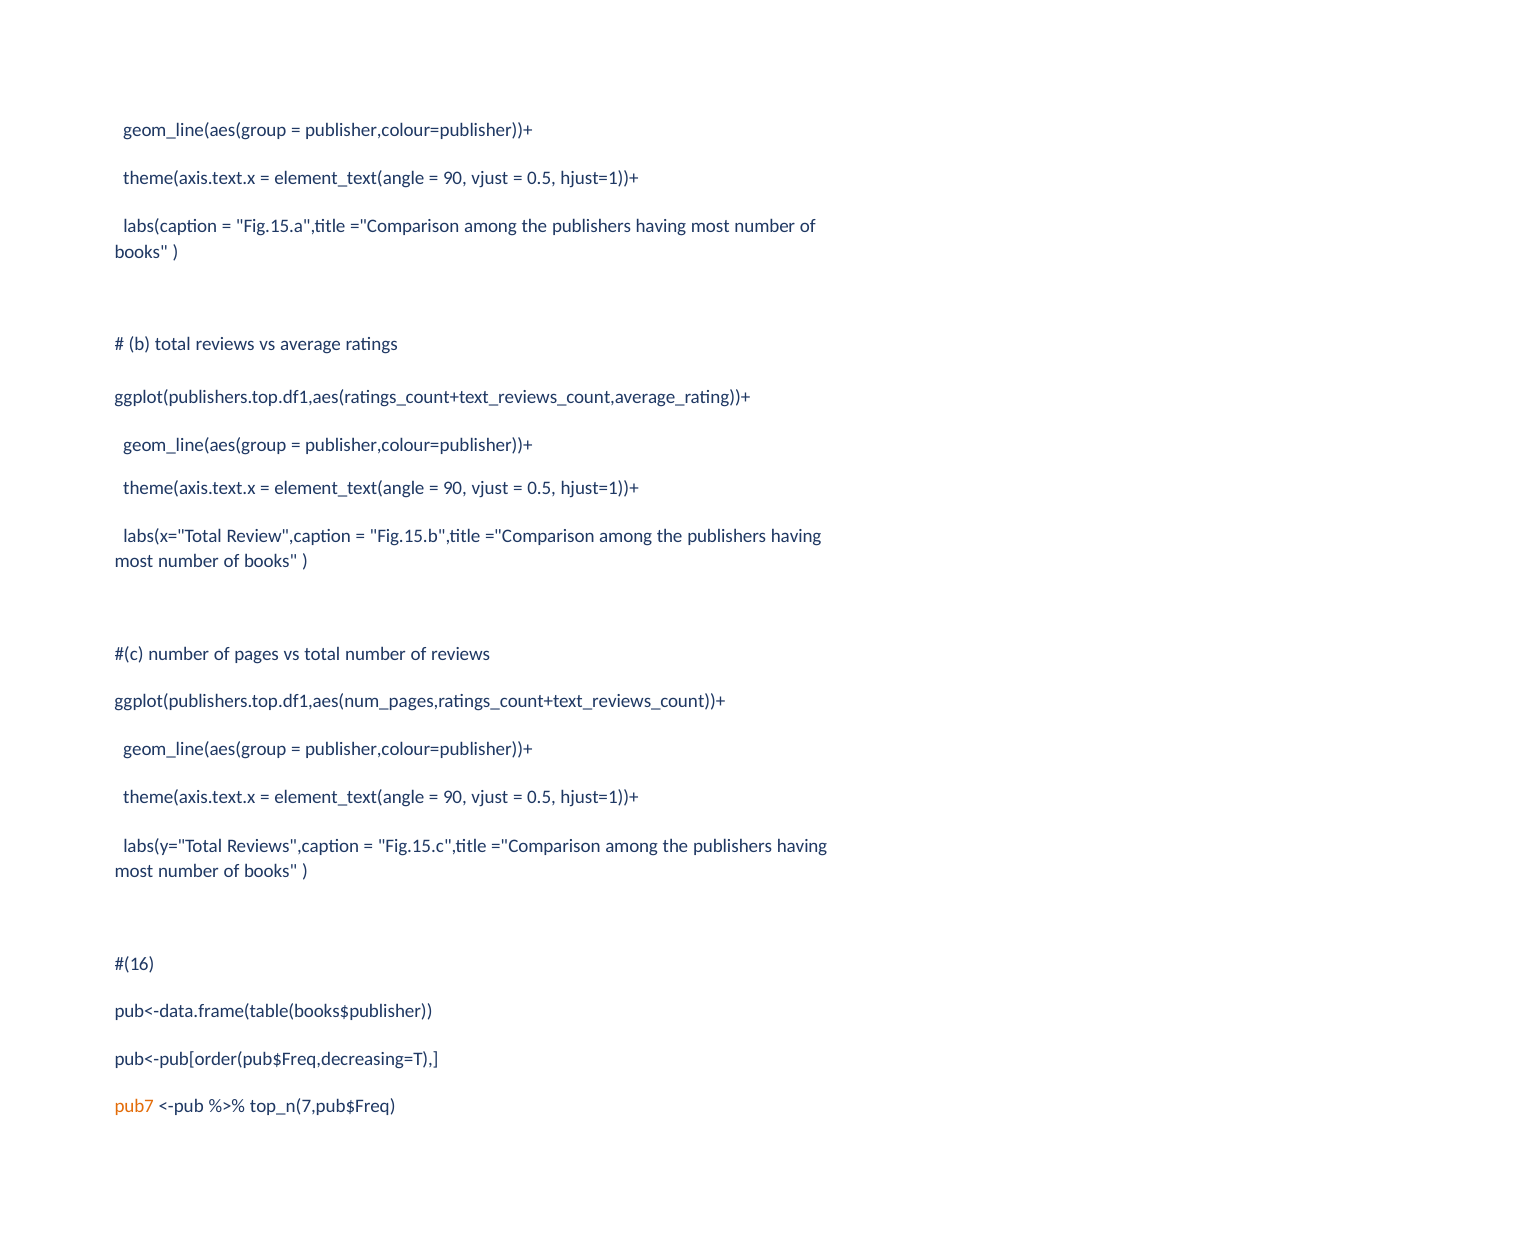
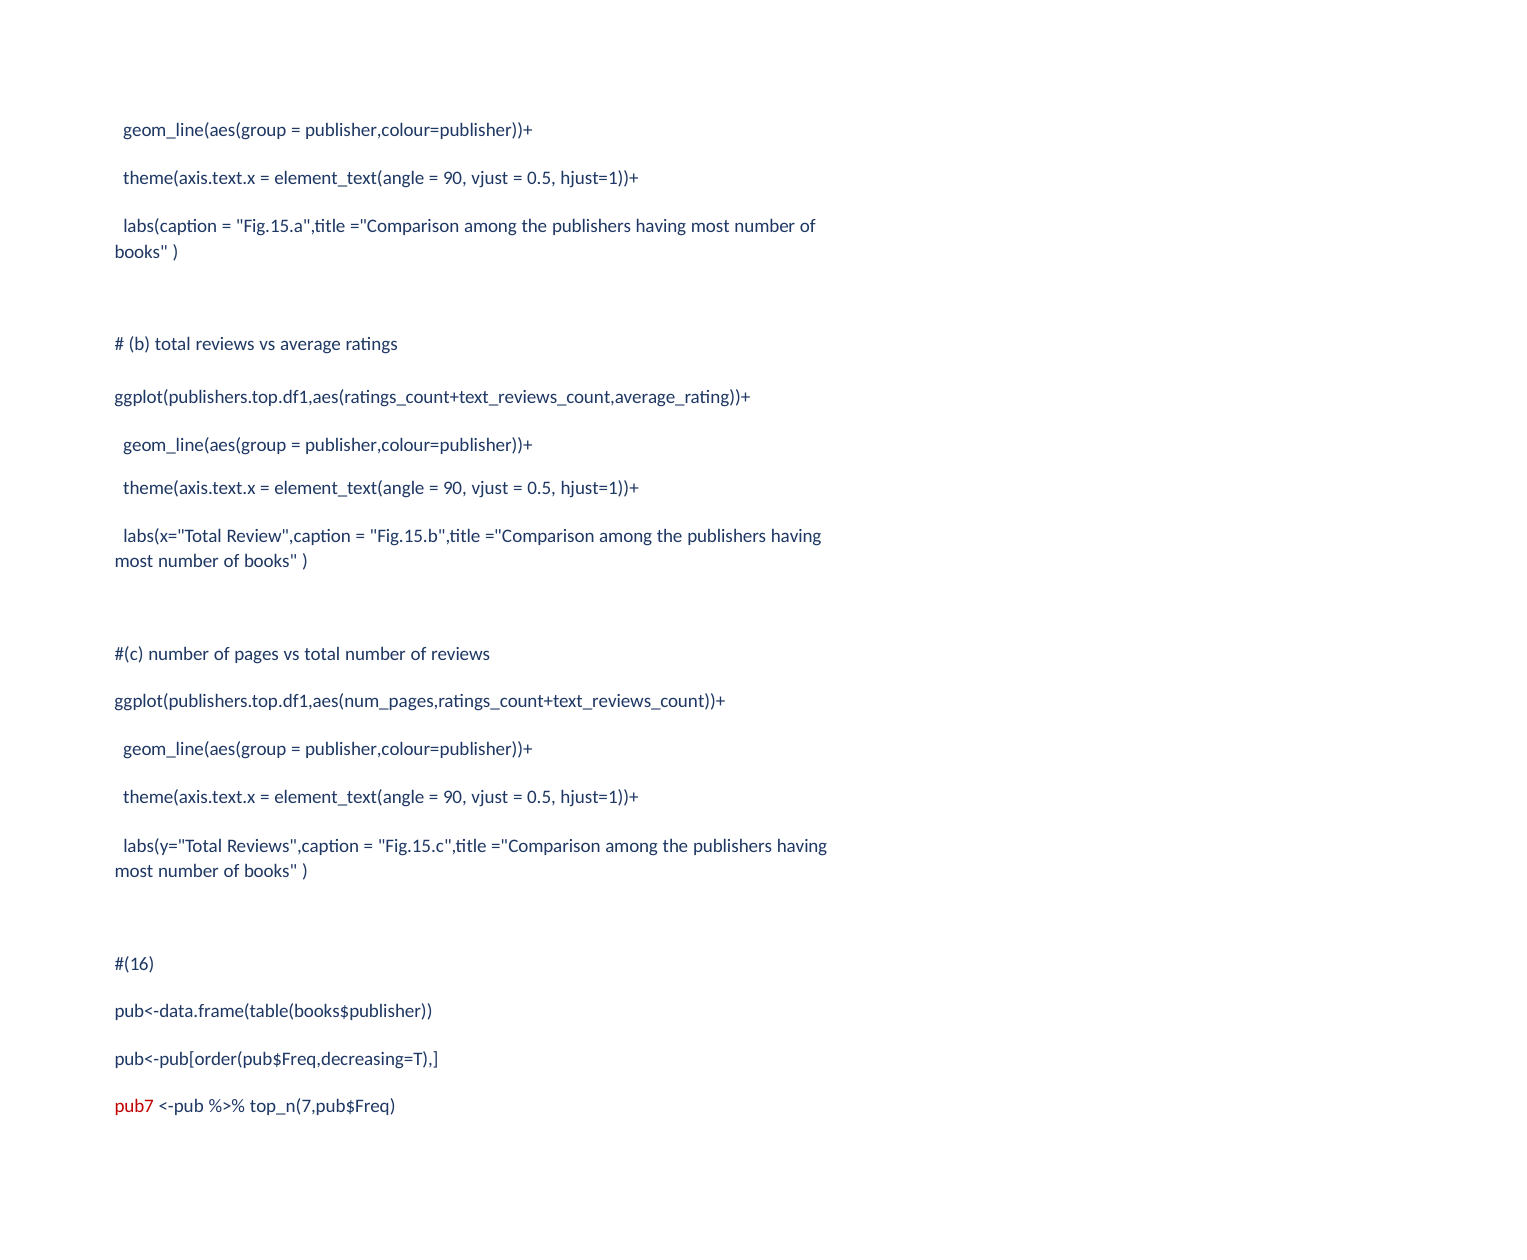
pub7 colour: orange -> red (134, 1106)
